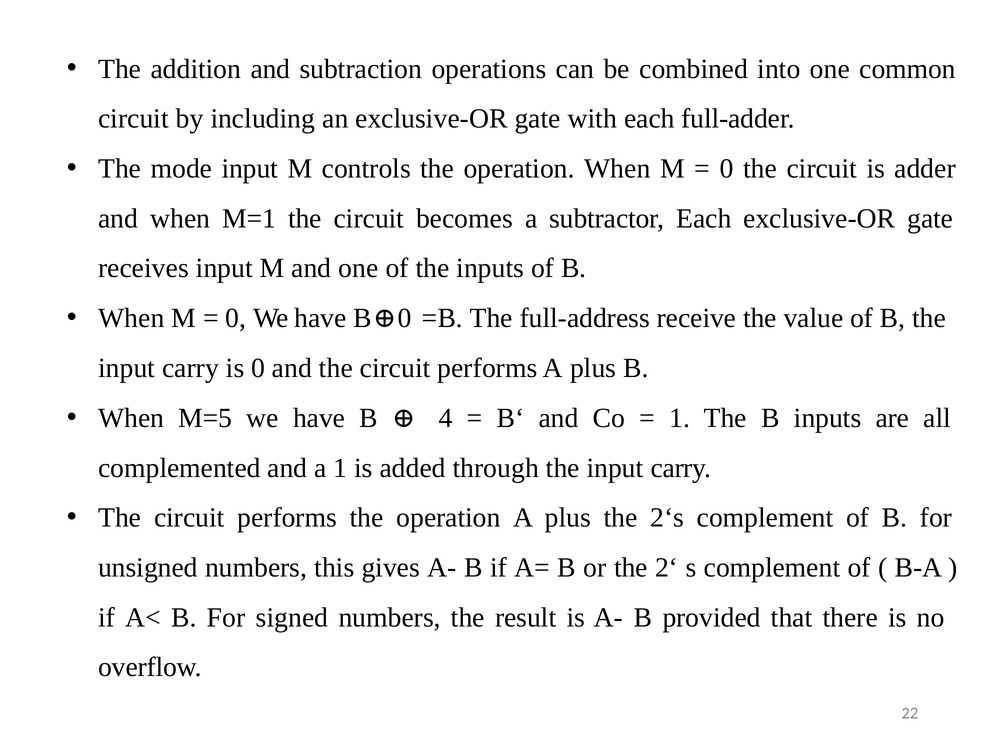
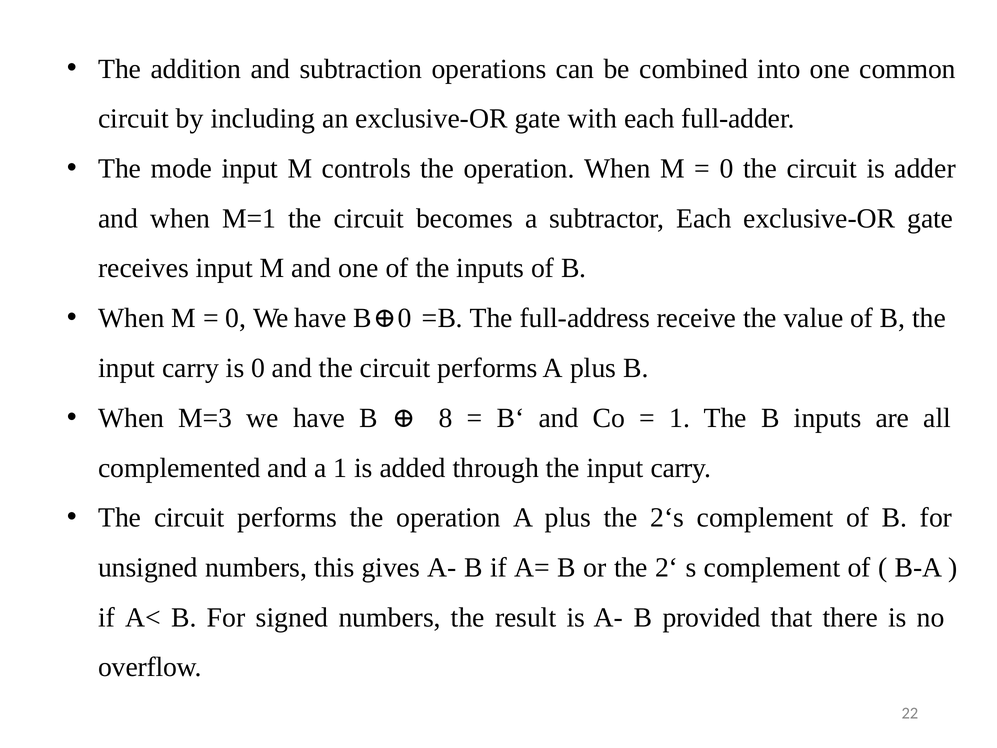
M=5: M=5 -> M=3 (205, 418)
4: 4 -> 8 (445, 418)
